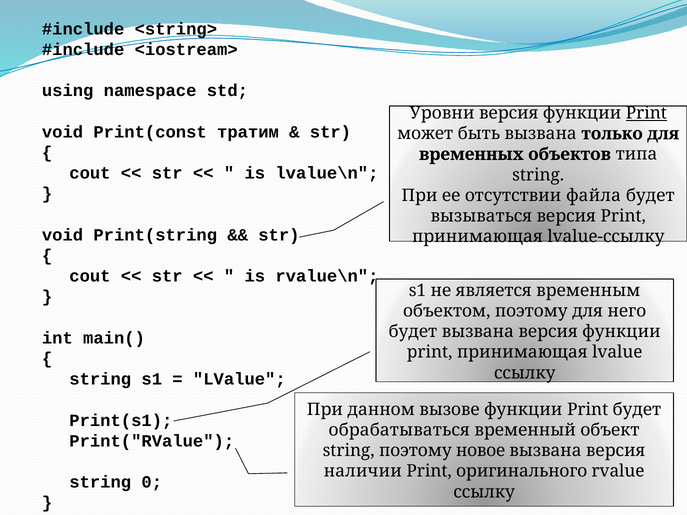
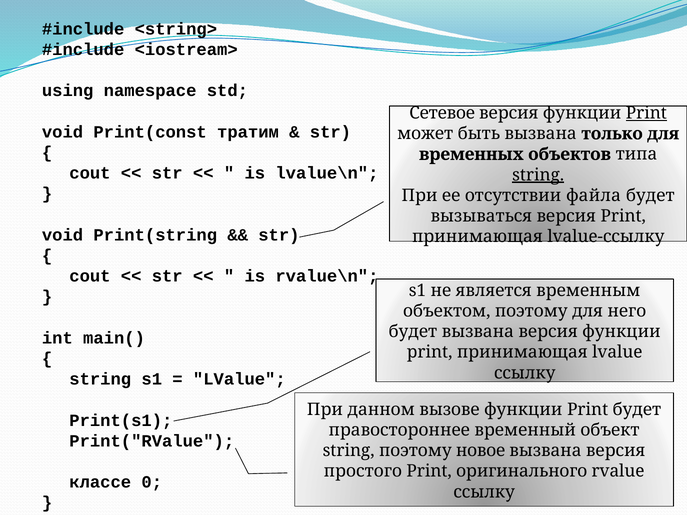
Уровни: Уровни -> Сетевое (442, 113)
string underline: none -> present (538, 175)
обрабатываться: обрабатываться -> правостороннее (399, 430)
наличии: наличии -> простого (363, 471)
string: string -> классе (100, 482)
